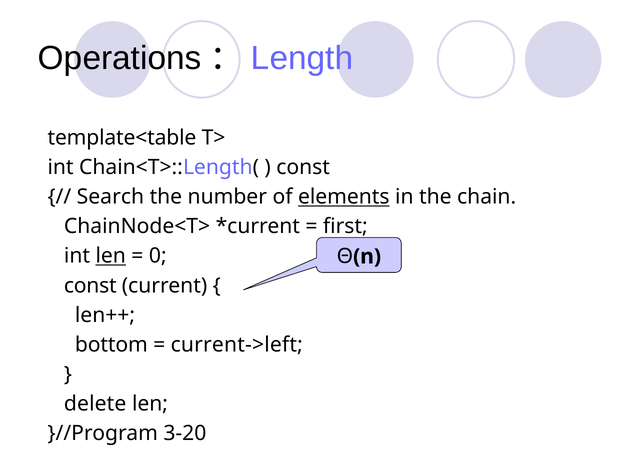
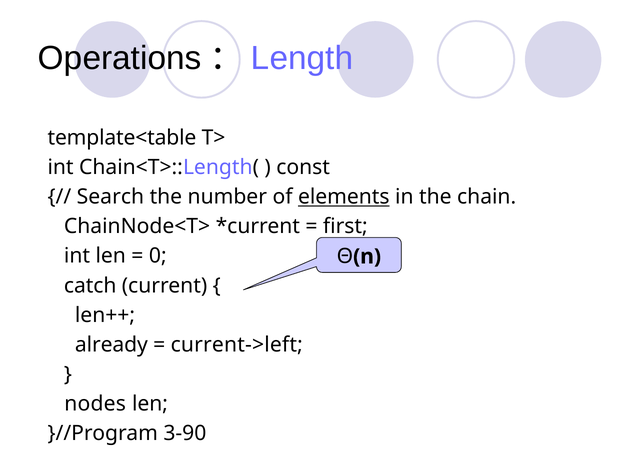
len underline: present -> none (111, 256)
const: const -> catch (90, 285)
bottom: bottom -> already (111, 344)
delete: delete -> nodes (95, 404)
3-20: 3-20 -> 3-90 (185, 433)
